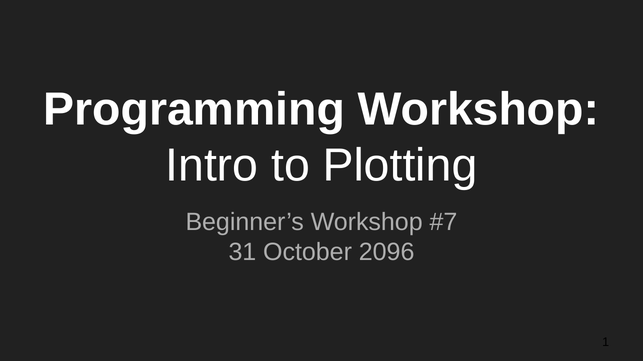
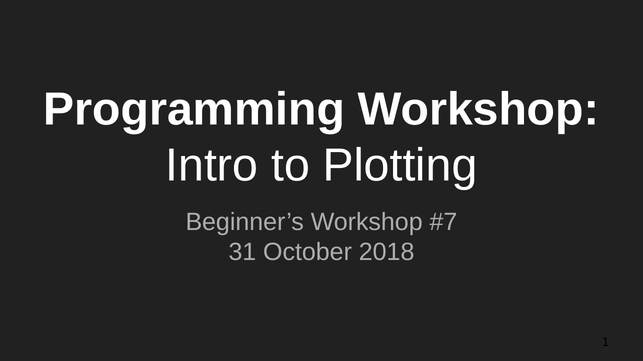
2096: 2096 -> 2018 (387, 253)
